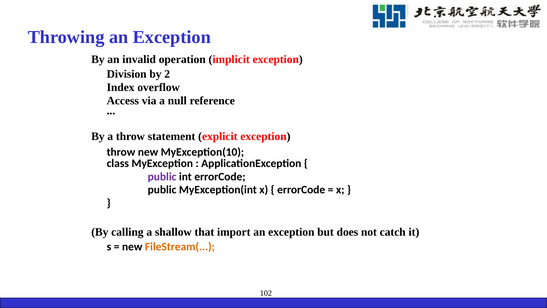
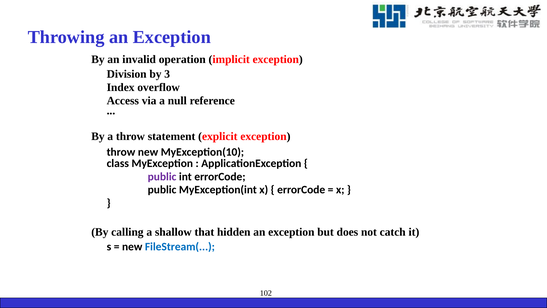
2: 2 -> 3 (167, 74)
import: import -> hidden (234, 232)
FileStream( colour: orange -> blue (180, 246)
